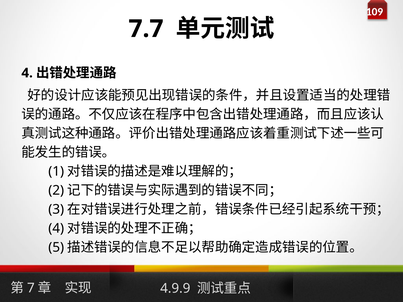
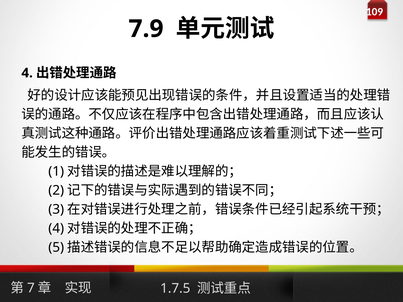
7.7: 7.7 -> 7.9 (146, 29)
4.9.9: 4.9.9 -> 1.7.5 (175, 289)
